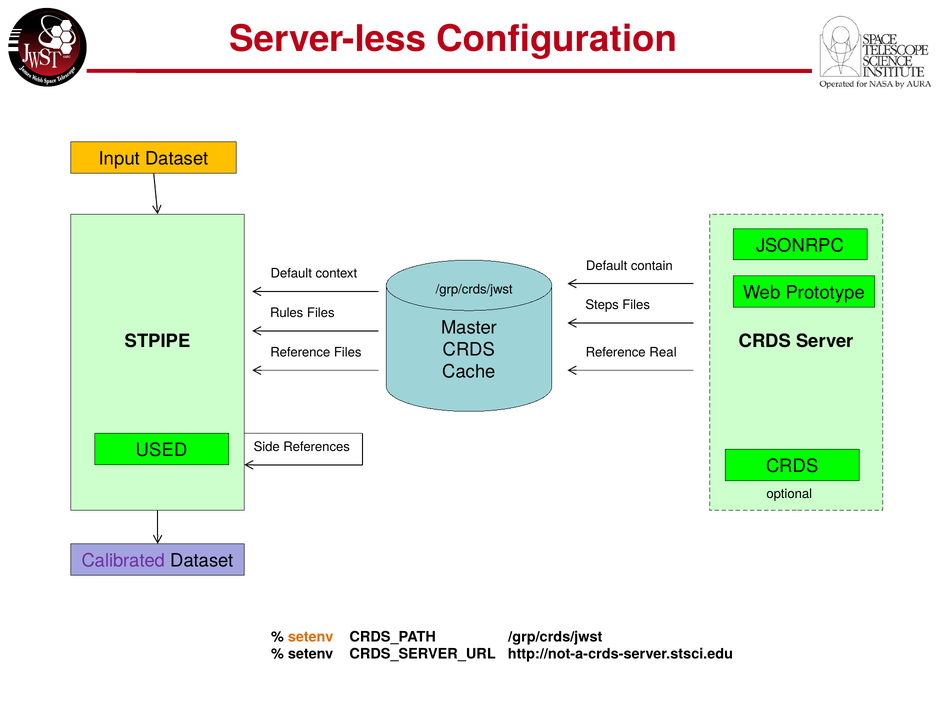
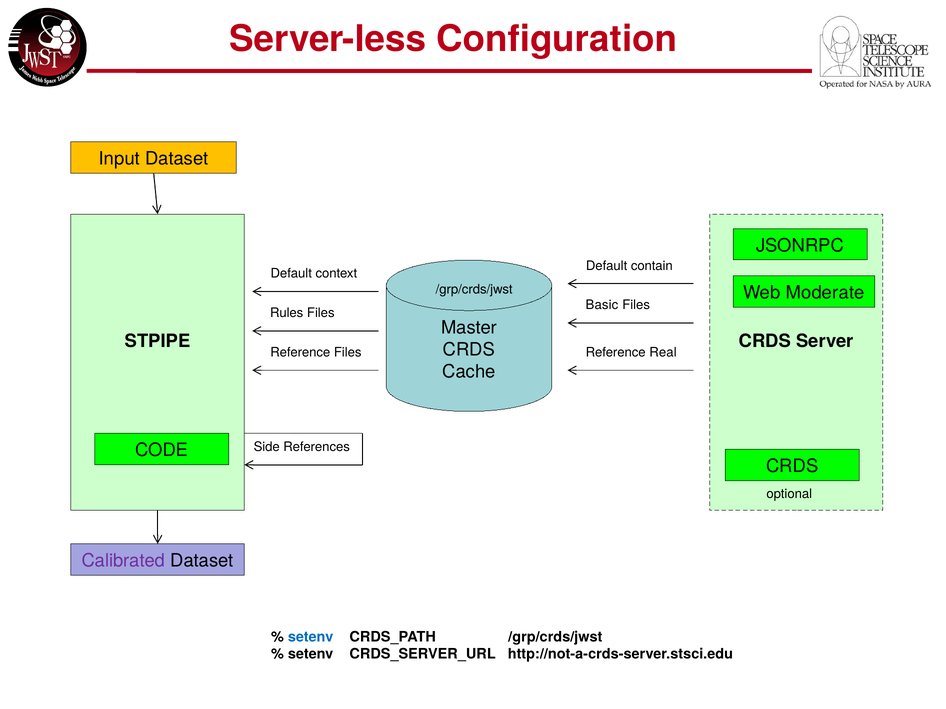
Prototype: Prototype -> Moderate (825, 293)
Steps: Steps -> Basic (602, 305)
USED: USED -> CODE (162, 451)
setenv colour: orange -> blue (311, 637)
